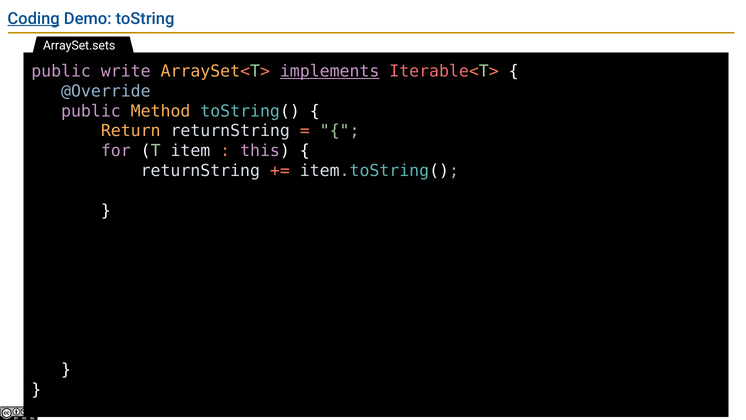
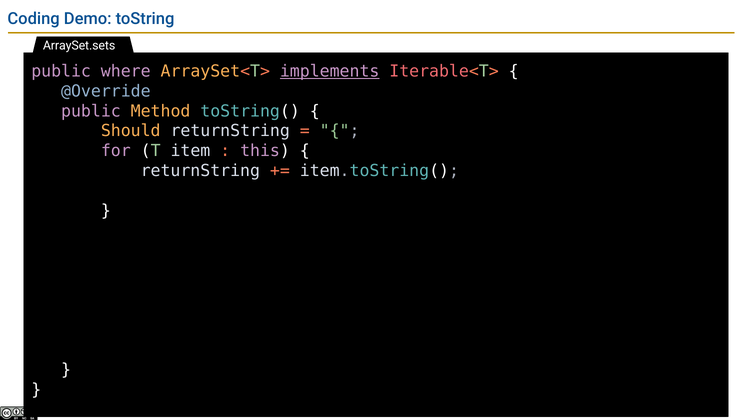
Coding underline: present -> none (34, 19)
write: write -> where (126, 71)
Return: Return -> Should (131, 131)
